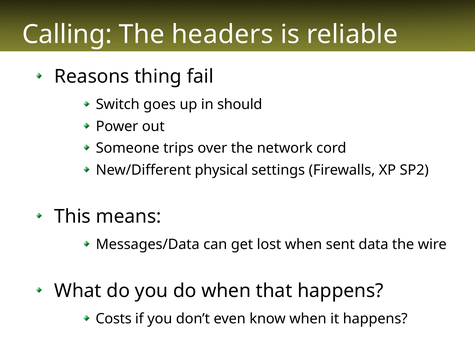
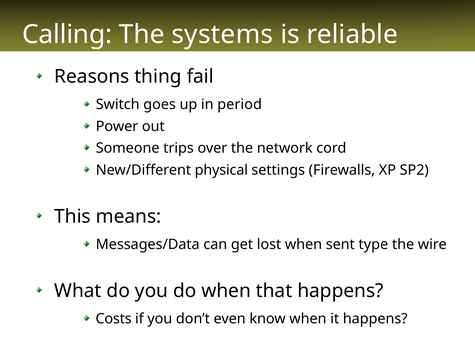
headers: headers -> systems (222, 34)
should: should -> period (240, 105)
data: data -> type (373, 244)
